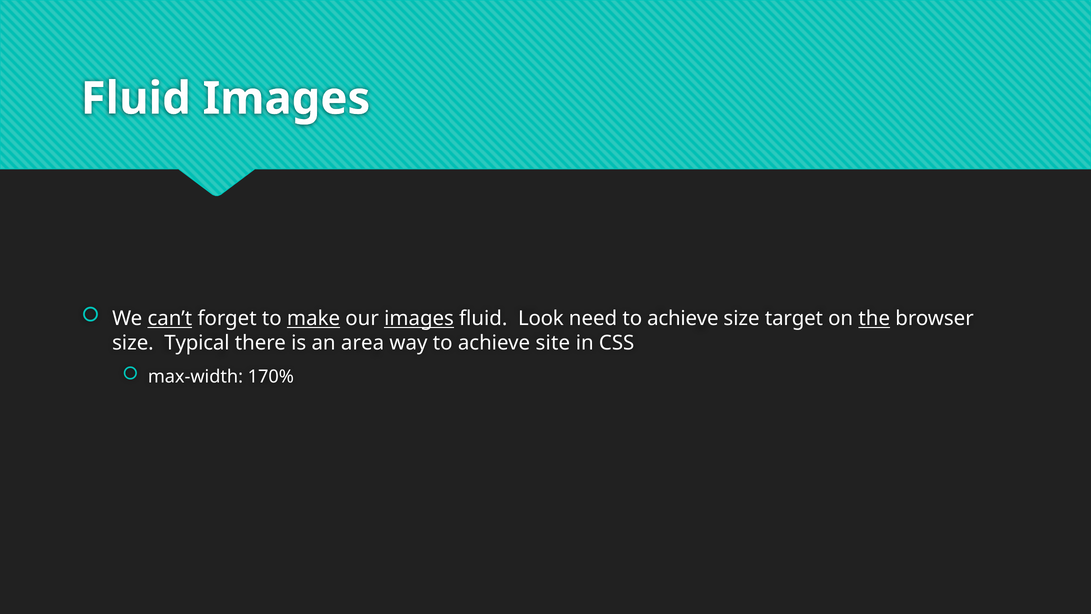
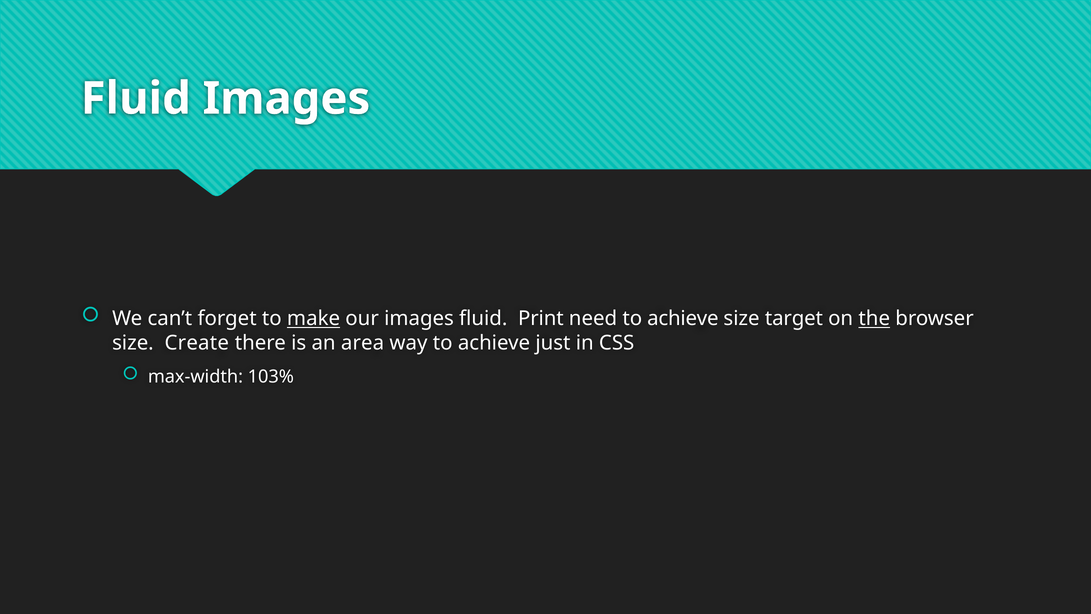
can’t underline: present -> none (170, 318)
images underline: present -> none (419, 318)
Look: Look -> Print (541, 318)
Typical: Typical -> Create (197, 343)
site: site -> just (553, 343)
170%: 170% -> 103% (271, 376)
